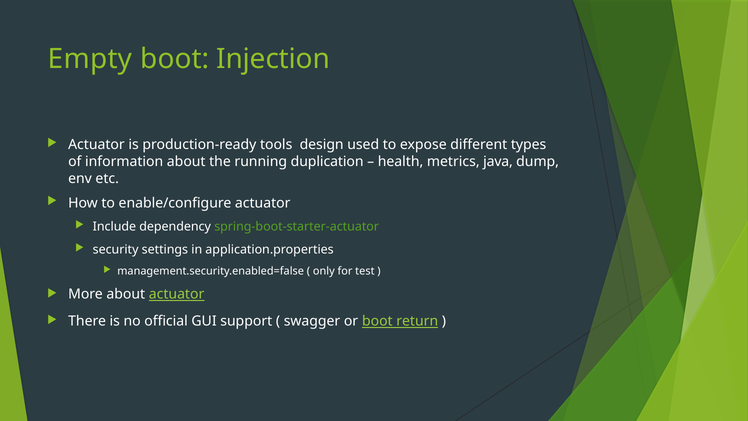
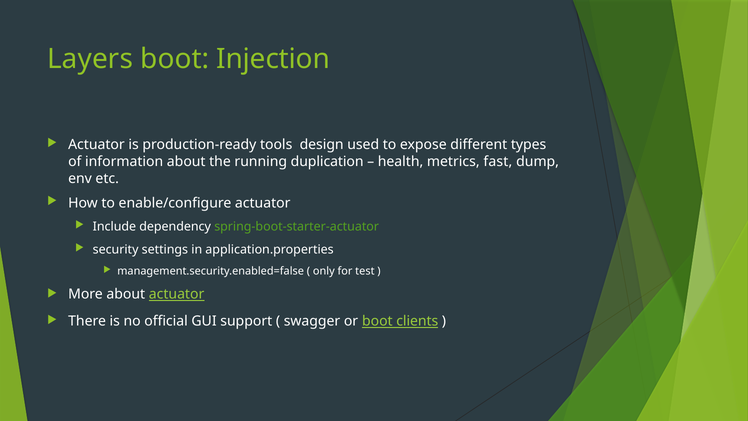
Empty: Empty -> Layers (90, 59)
java: java -> fast (498, 162)
return: return -> clients (417, 321)
